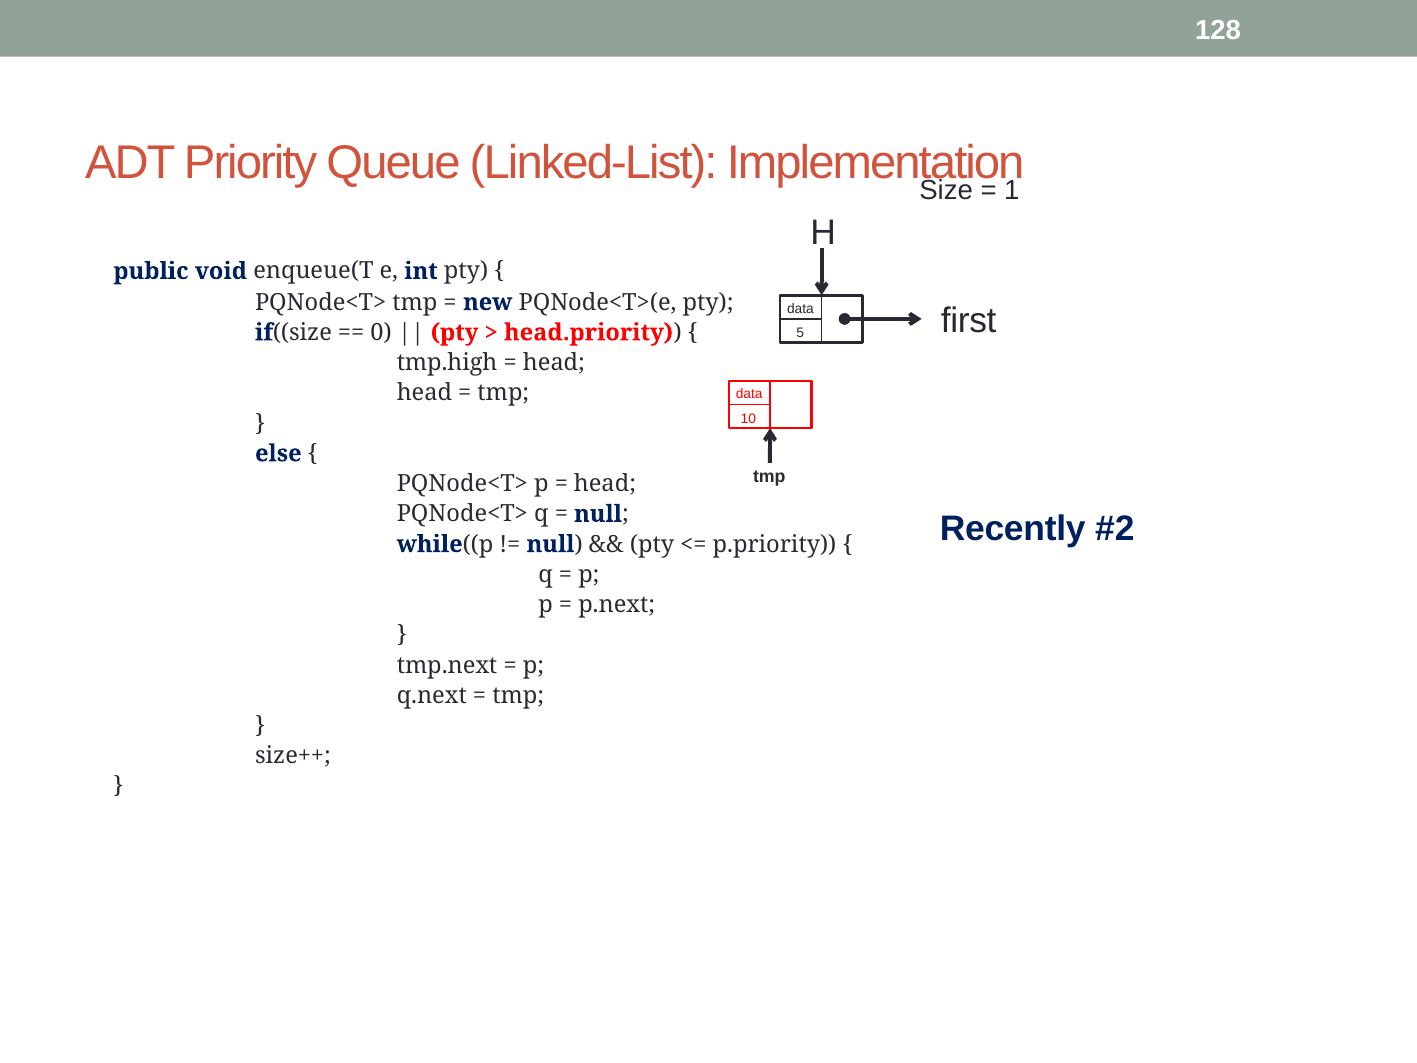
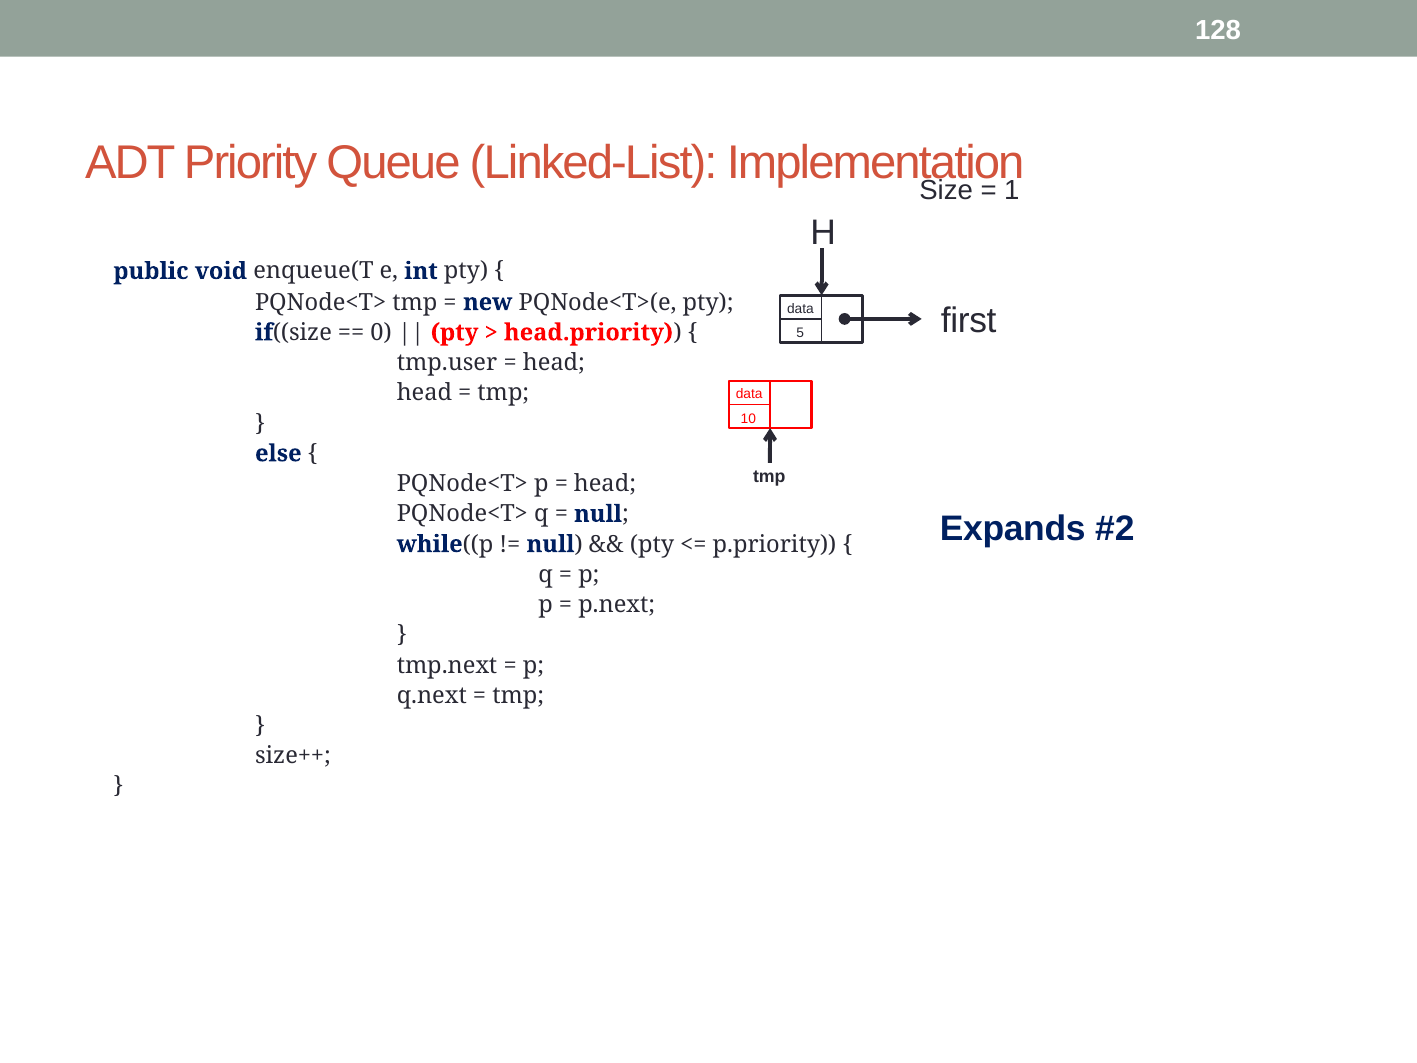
tmp.high: tmp.high -> tmp.user (447, 363)
Recently: Recently -> Expands (1013, 528)
